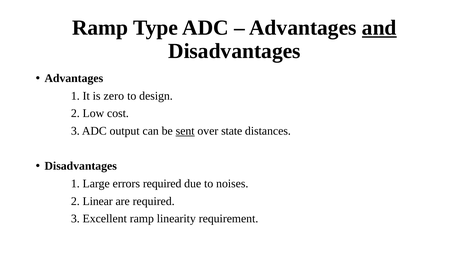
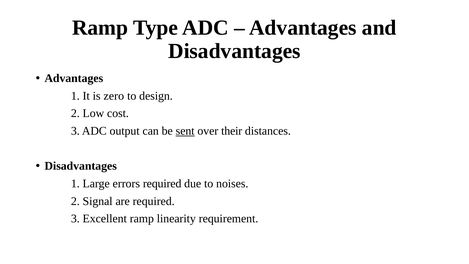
and underline: present -> none (379, 28)
state: state -> their (232, 131)
Linear: Linear -> Signal (98, 201)
